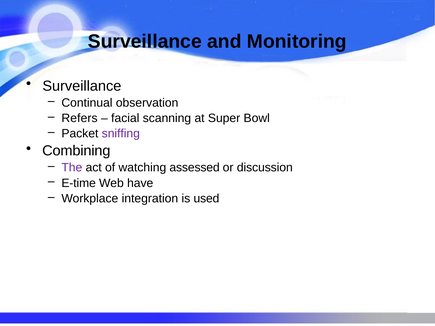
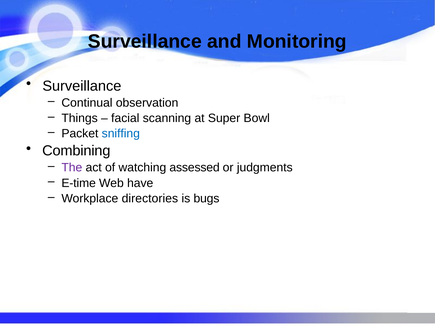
Refers: Refers -> Things (80, 118)
sniffing colour: purple -> blue (121, 134)
discussion: discussion -> judgments (265, 168)
integration: integration -> directories (150, 199)
used: used -> bugs (206, 199)
